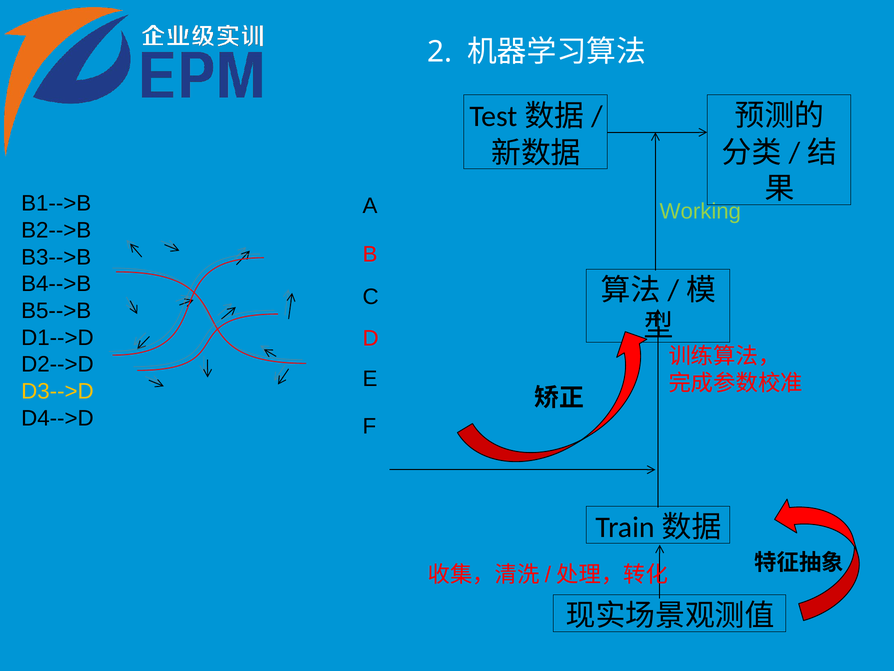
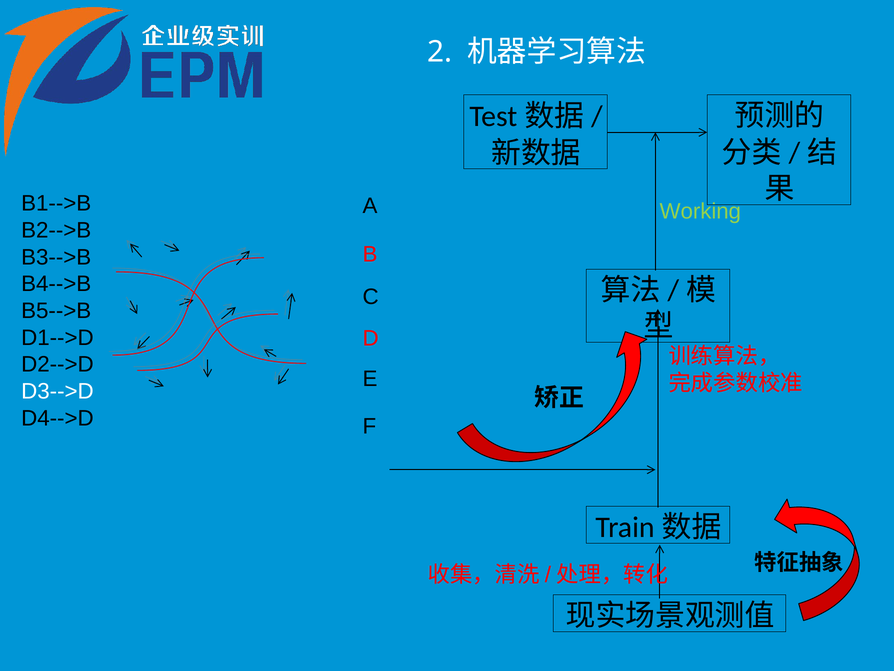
D3-->D colour: yellow -> white (57, 391)
